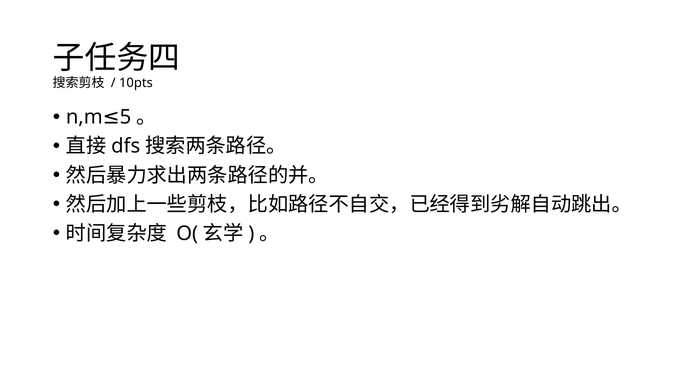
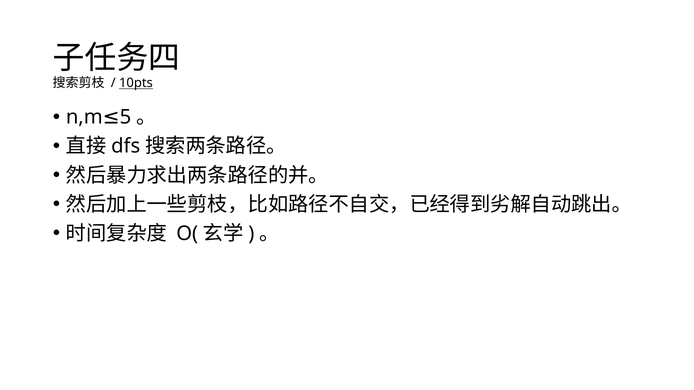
10pts underline: none -> present (136, 83)
